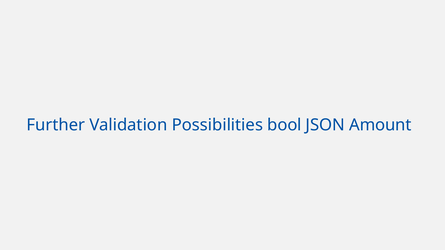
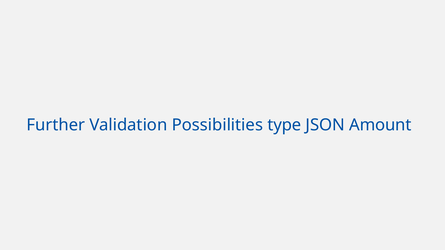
bool: bool -> type (284, 125)
